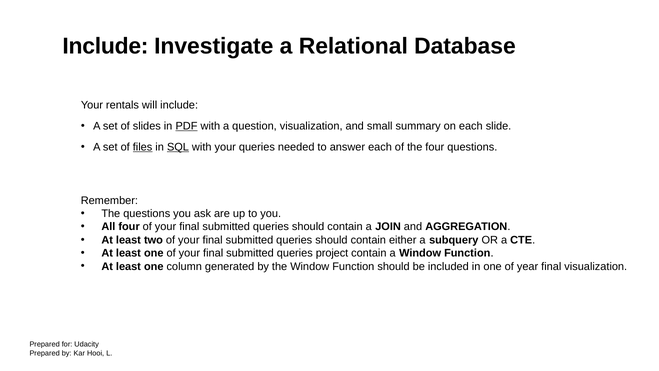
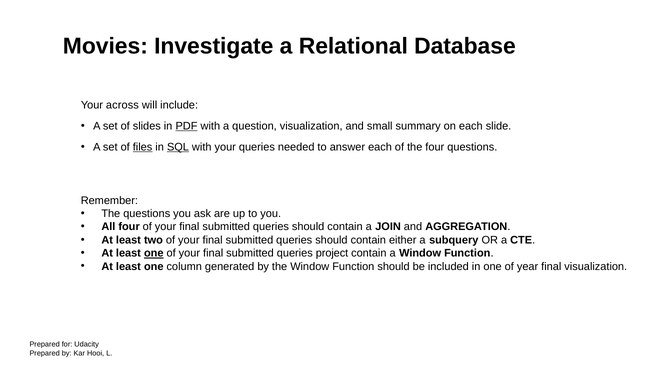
Include: Include -> Movies (105, 46)
rentals: rentals -> across (122, 105)
one underline: none -> present (154, 253)
